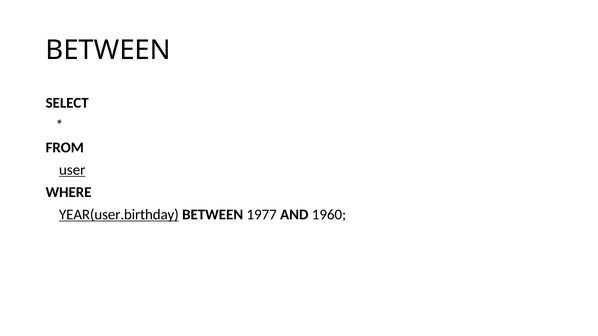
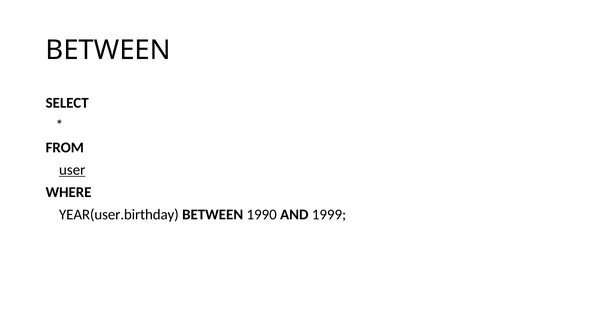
YEAR(user.birthday underline: present -> none (119, 215)
1977: 1977 -> 1990 (262, 215)
1960: 1960 -> 1999 (329, 215)
